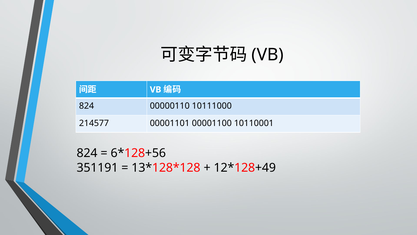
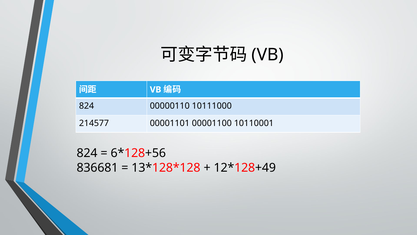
351191: 351191 -> 836681 (97, 168)
